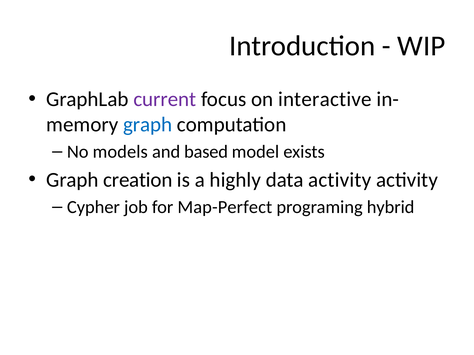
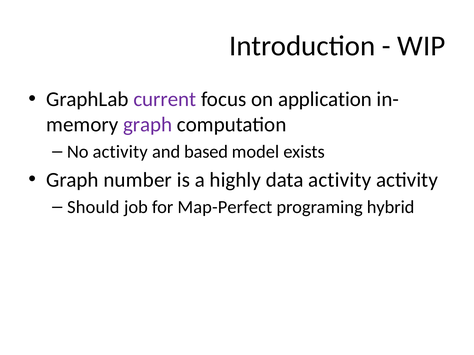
interactive: interactive -> application (325, 99)
graph colour: blue -> purple (148, 125)
No models: models -> activity (120, 152)
creation: creation -> number (138, 180)
Cypher: Cypher -> Should (93, 207)
